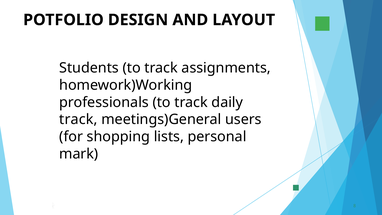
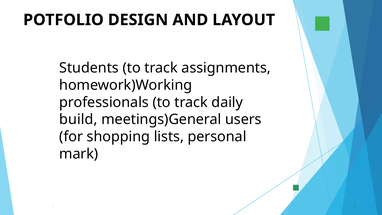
track: track -> build (78, 119)
